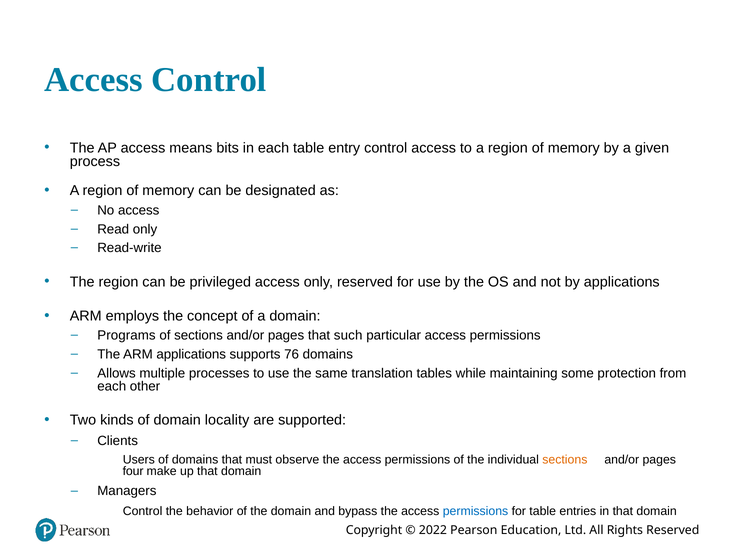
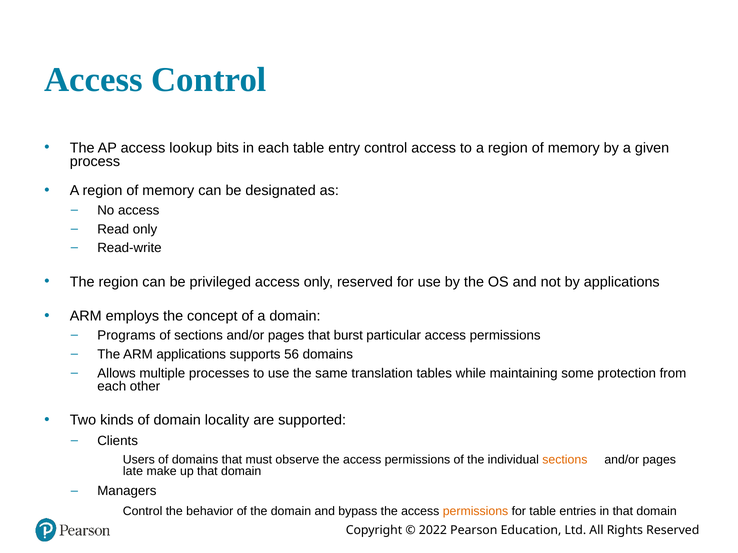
means: means -> lookup (191, 148)
such: such -> burst (348, 336)
76: 76 -> 56 (292, 355)
four: four -> late (133, 472)
permissions colour: blue -> orange (476, 511)
